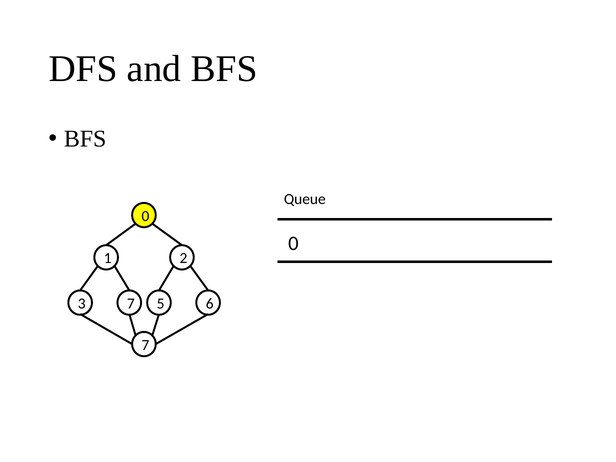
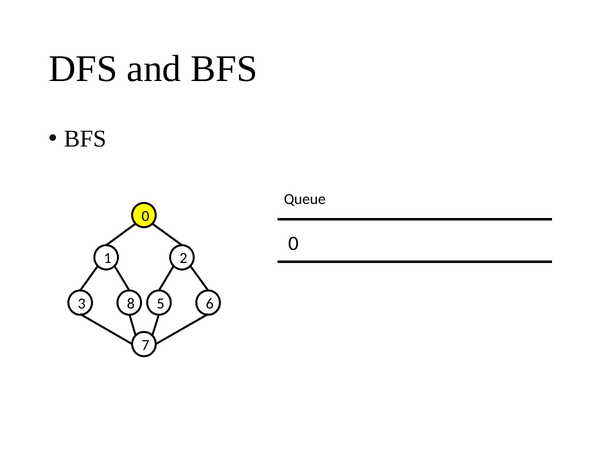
3 7: 7 -> 8 (131, 304)
